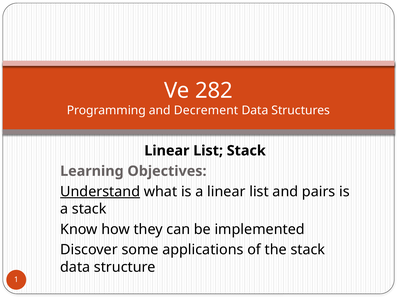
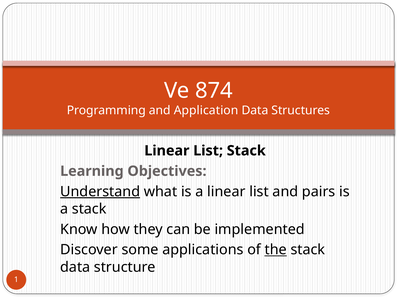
282: 282 -> 874 (214, 91)
Decrement: Decrement -> Application (206, 110)
the underline: none -> present (276, 250)
